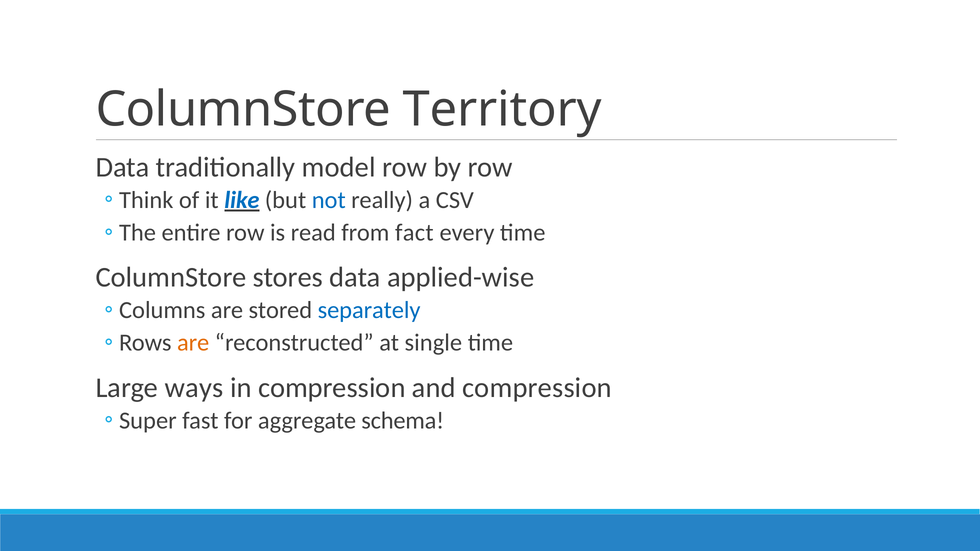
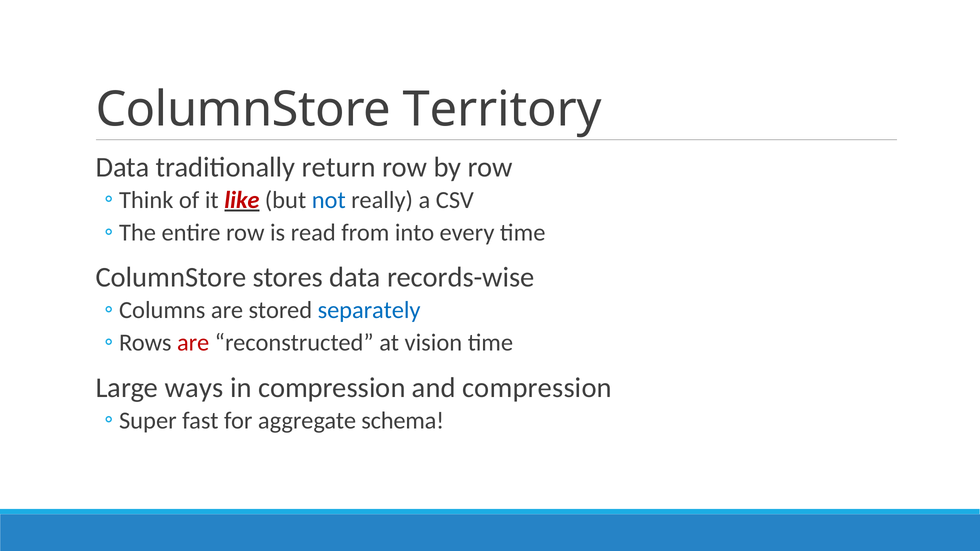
model: model -> return (339, 167)
like colour: blue -> red (242, 200)
fact: fact -> into (415, 233)
applied-wise: applied-wise -> records-wise (461, 278)
are colour: orange -> red (193, 343)
single: single -> vision (433, 343)
